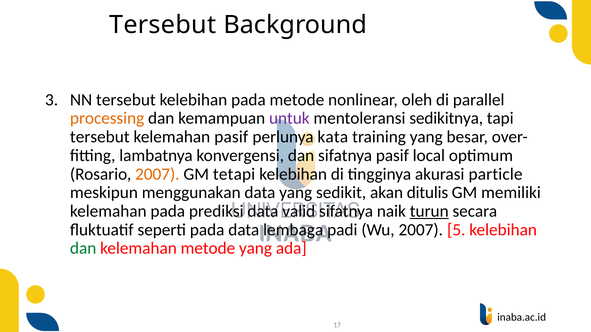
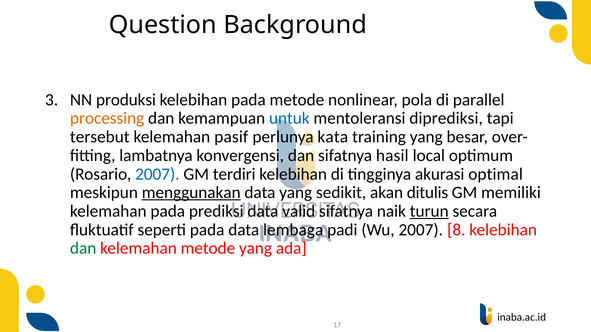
Tersebut: Tersebut -> Question (163, 25)
NN tersebut: tersebut -> produksi (126, 100)
oleh: oleh -> pola (417, 100)
untuk colour: purple -> blue (289, 118)
sedikitnya: sedikitnya -> diprediksi (446, 118)
sifatnya pasif: pasif -> hasil (392, 156)
2007 colour: orange -> blue (157, 174)
tetapi: tetapi -> terdiri (234, 174)
particle: particle -> optimal (496, 174)
menggunakan underline: none -> present (191, 193)
5: 5 -> 8 (456, 230)
